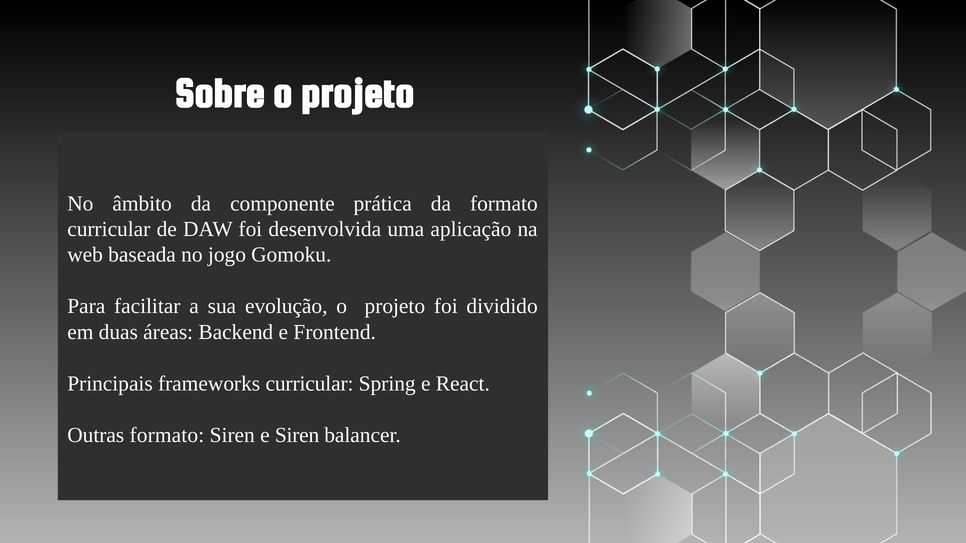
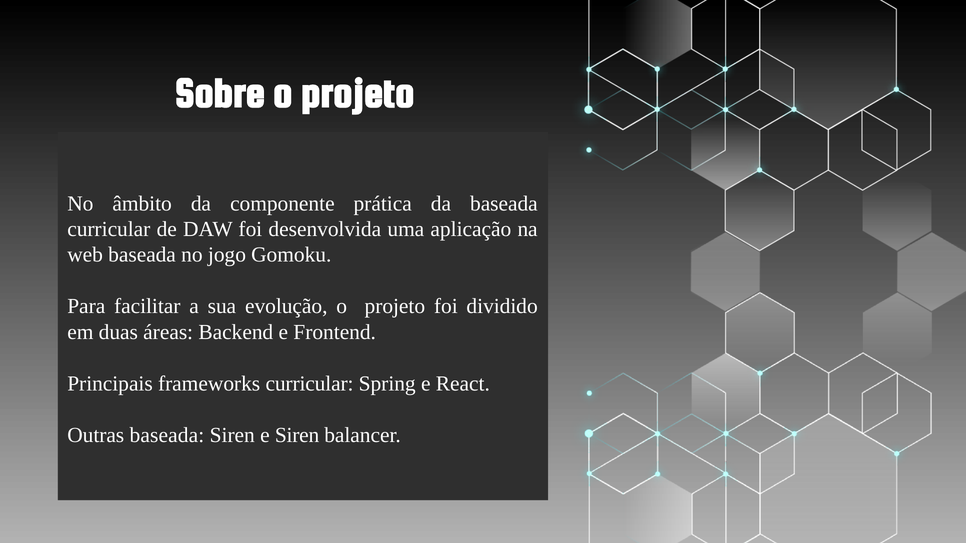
da formato: formato -> baseada (504, 204)
Outras formato: formato -> baseada (167, 435)
